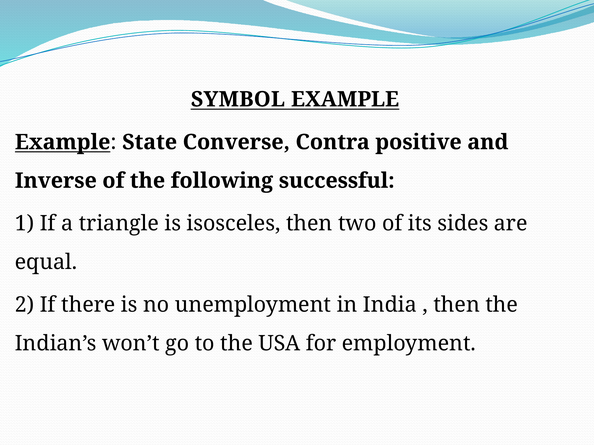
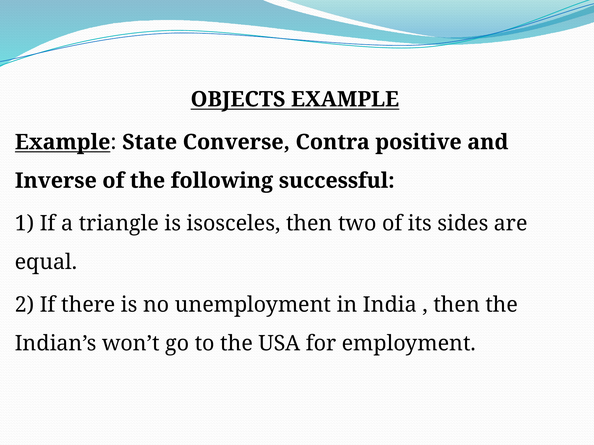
SYMBOL: SYMBOL -> OBJECTS (238, 99)
